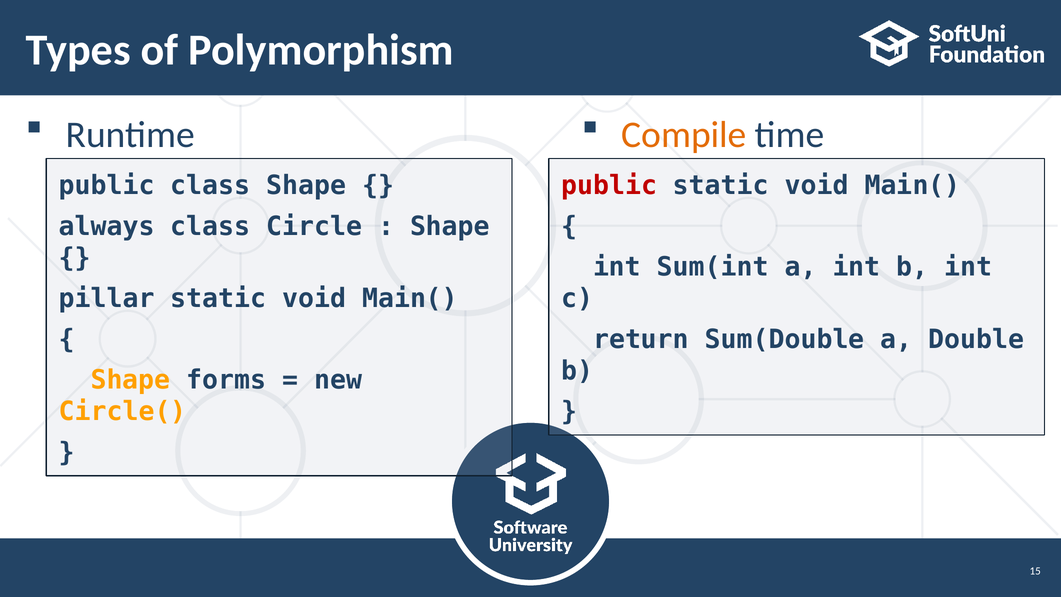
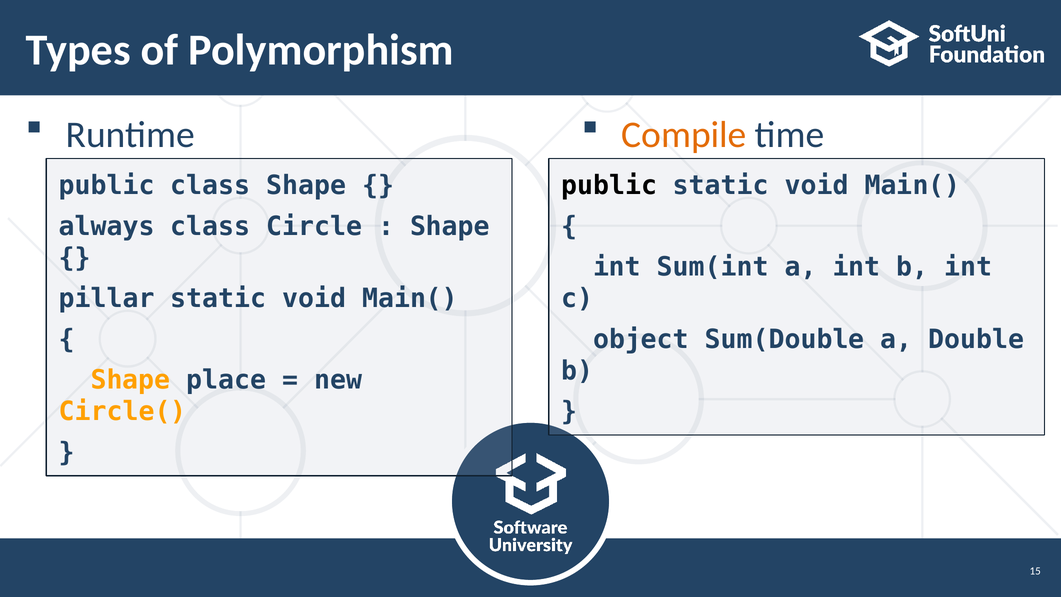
public colour: red -> black (609, 186)
return: return -> object (641, 339)
forms: forms -> place (226, 380)
